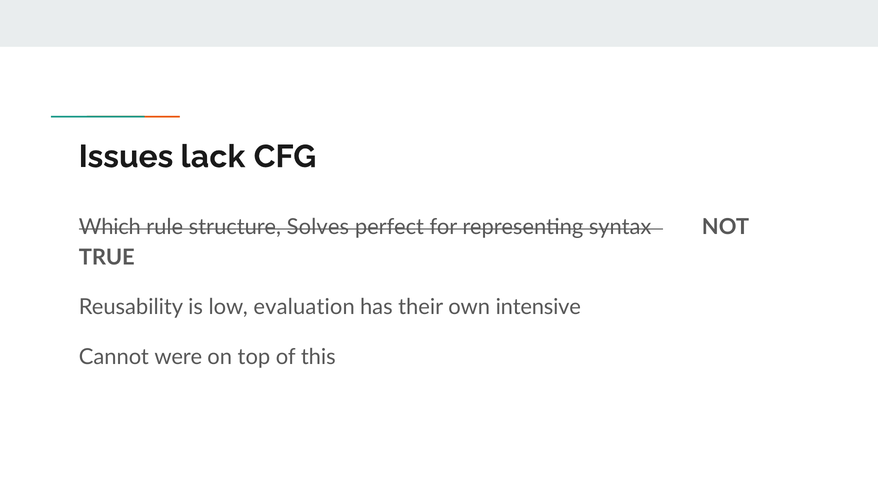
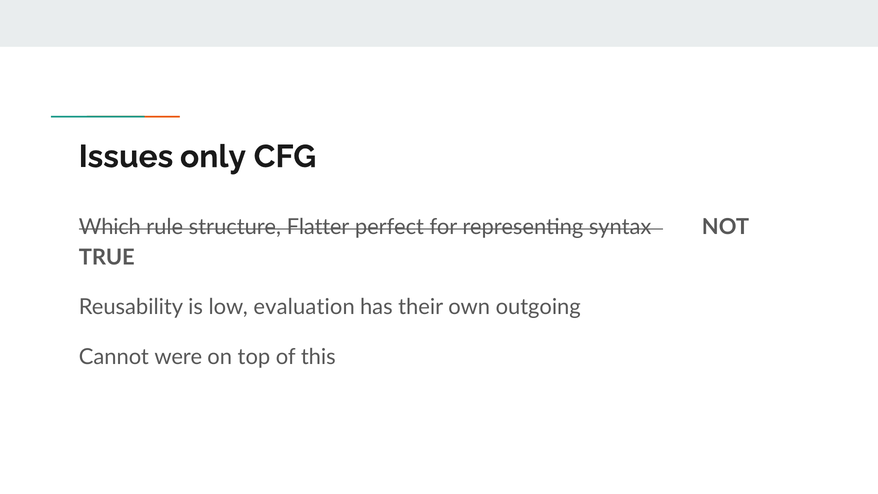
lack: lack -> only (213, 157)
Solves: Solves -> Flatter (318, 227)
intensive: intensive -> outgoing (538, 307)
